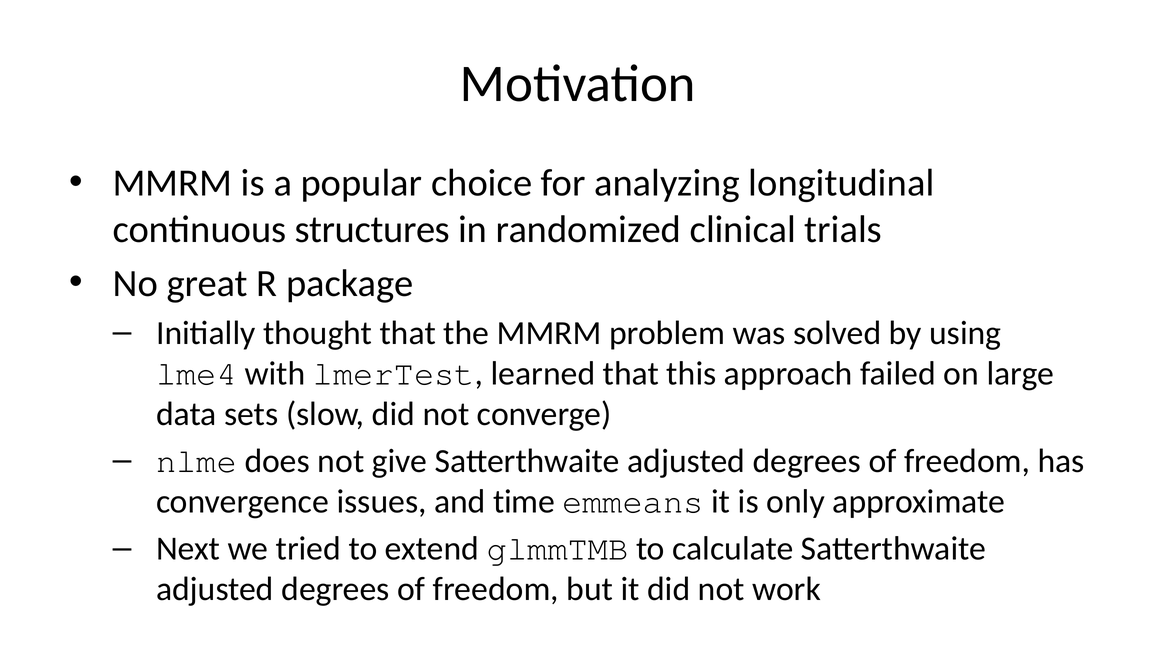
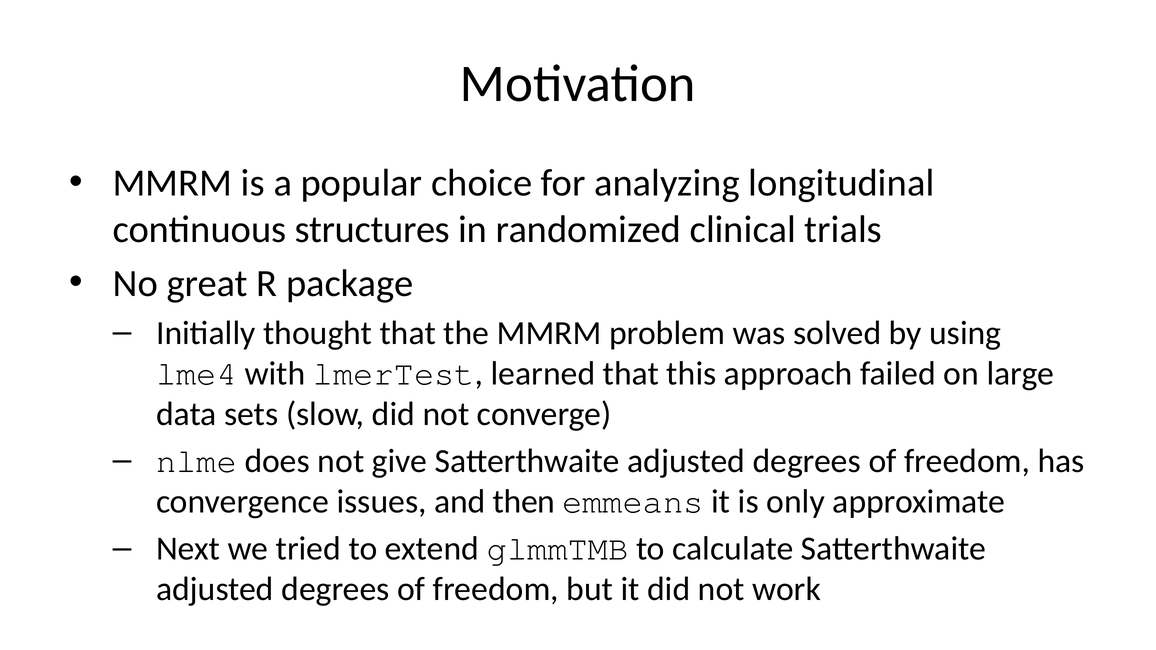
time: time -> then (524, 502)
